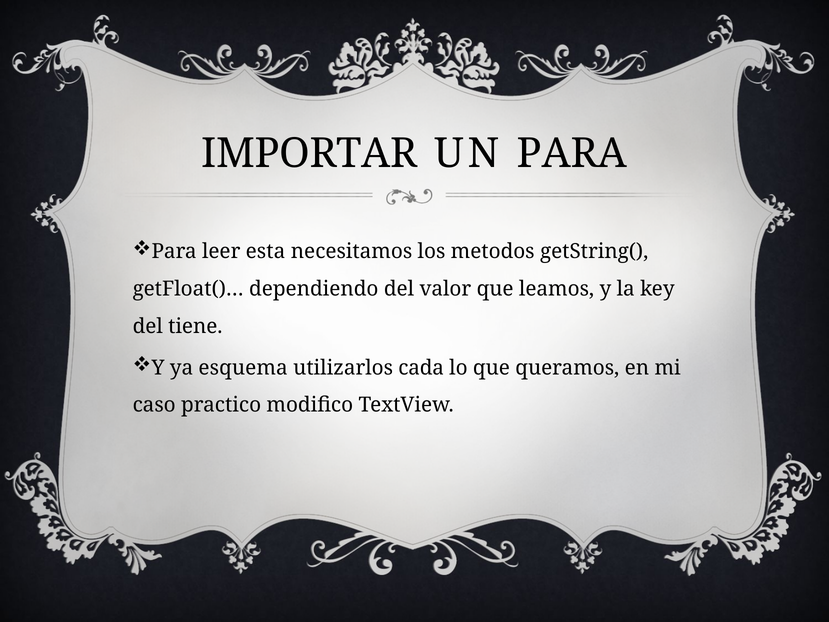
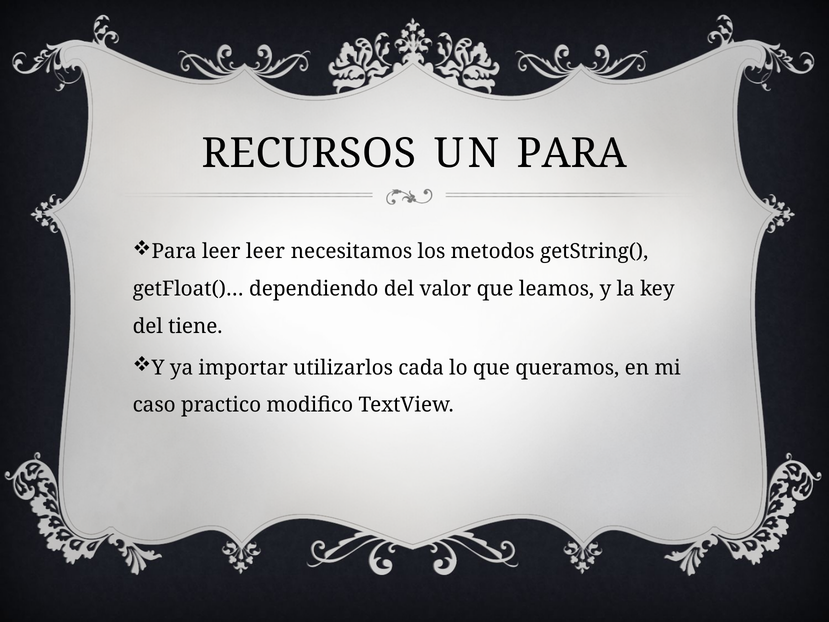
IMPORTAR: IMPORTAR -> RECURSOS (309, 153)
leer esta: esta -> leer (265, 252)
esquema: esquema -> importar (243, 368)
